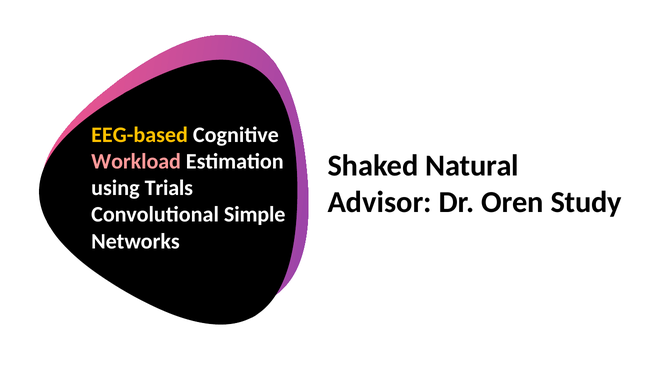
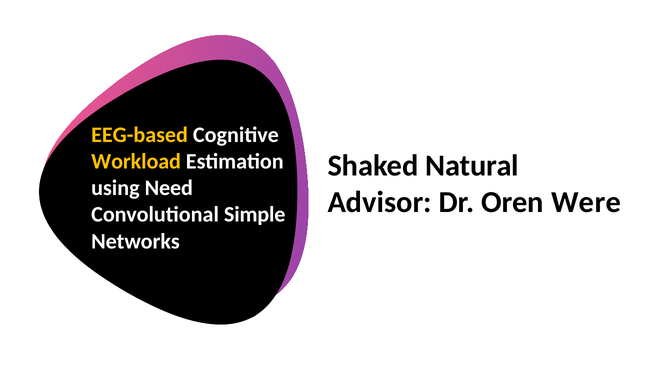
Workload colour: pink -> yellow (136, 162)
Trials: Trials -> Need (169, 188)
Study: Study -> Were (586, 202)
